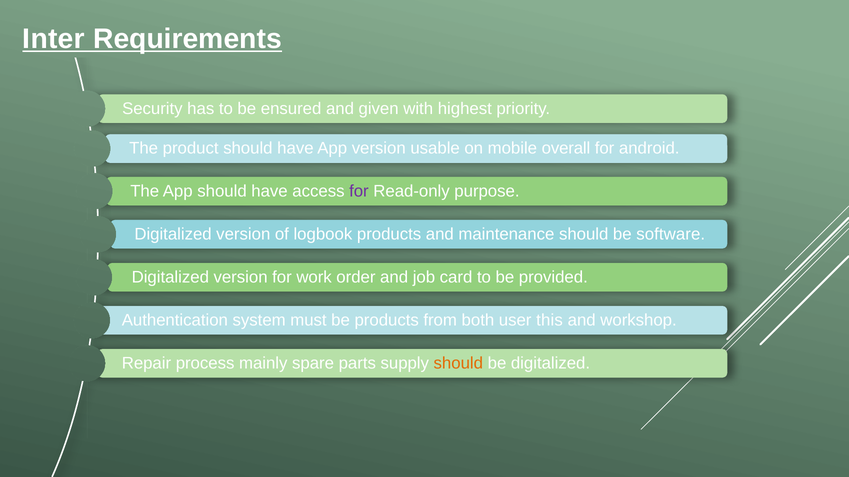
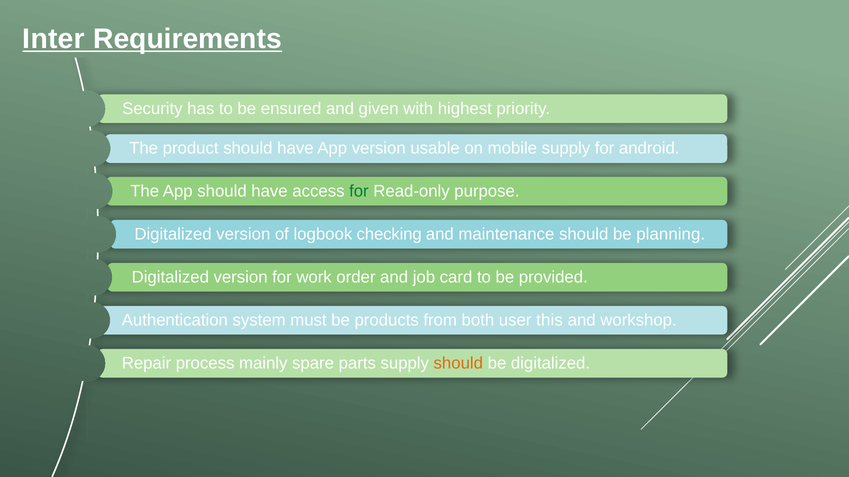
mobile overall: overall -> supply (566, 149)
for colour: purple -> green (359, 191)
products: products -> checking (389, 234)
software: software -> planning (671, 234)
